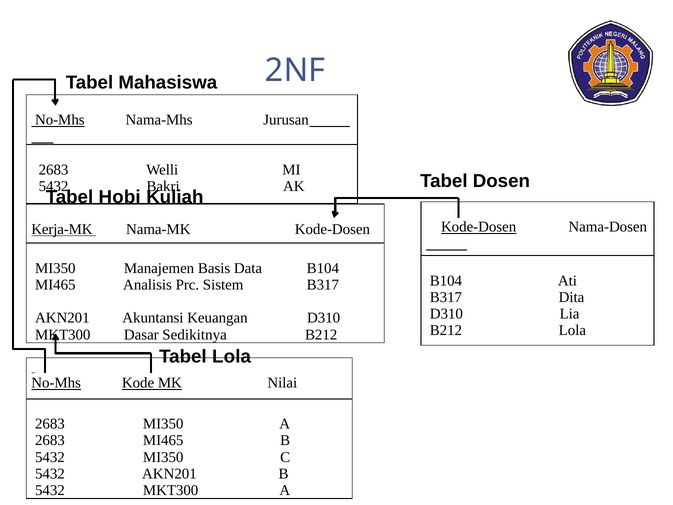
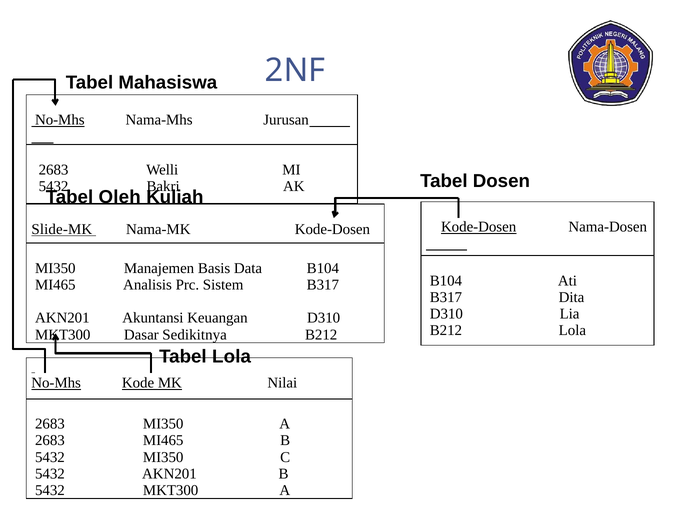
Hobi: Hobi -> Oleh (120, 197)
Kerja-MK: Kerja-MK -> Slide-MK (62, 229)
